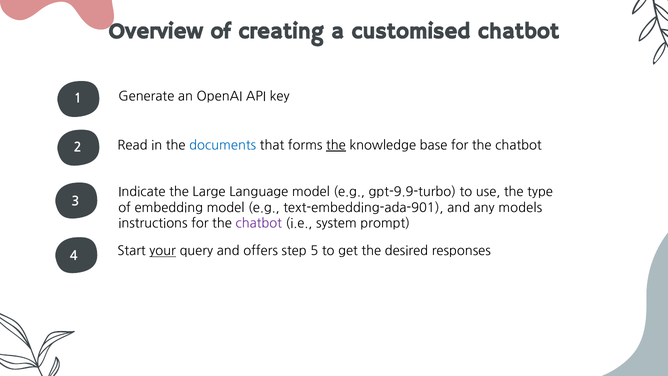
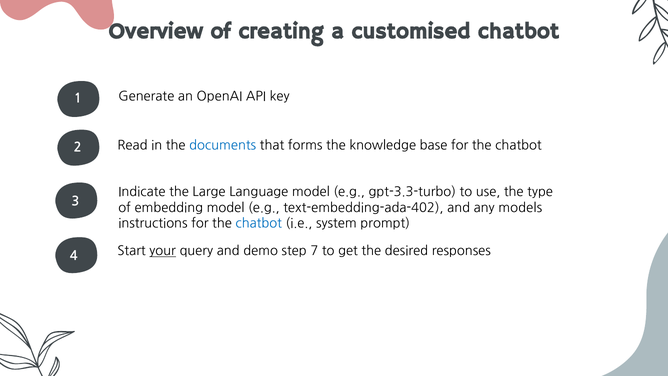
the underline: present -> none (336, 145)
gpt-9.9-turbo: gpt-9.9-turbo -> gpt-3.3-turbo (412, 192)
text-embedding-ada-901: text-embedding-ada-901 -> text-embedding-ada-402 (363, 208)
chatbot colour: purple -> blue (259, 223)
offers: offers -> demo (261, 251)
5: 5 -> 7 (314, 251)
